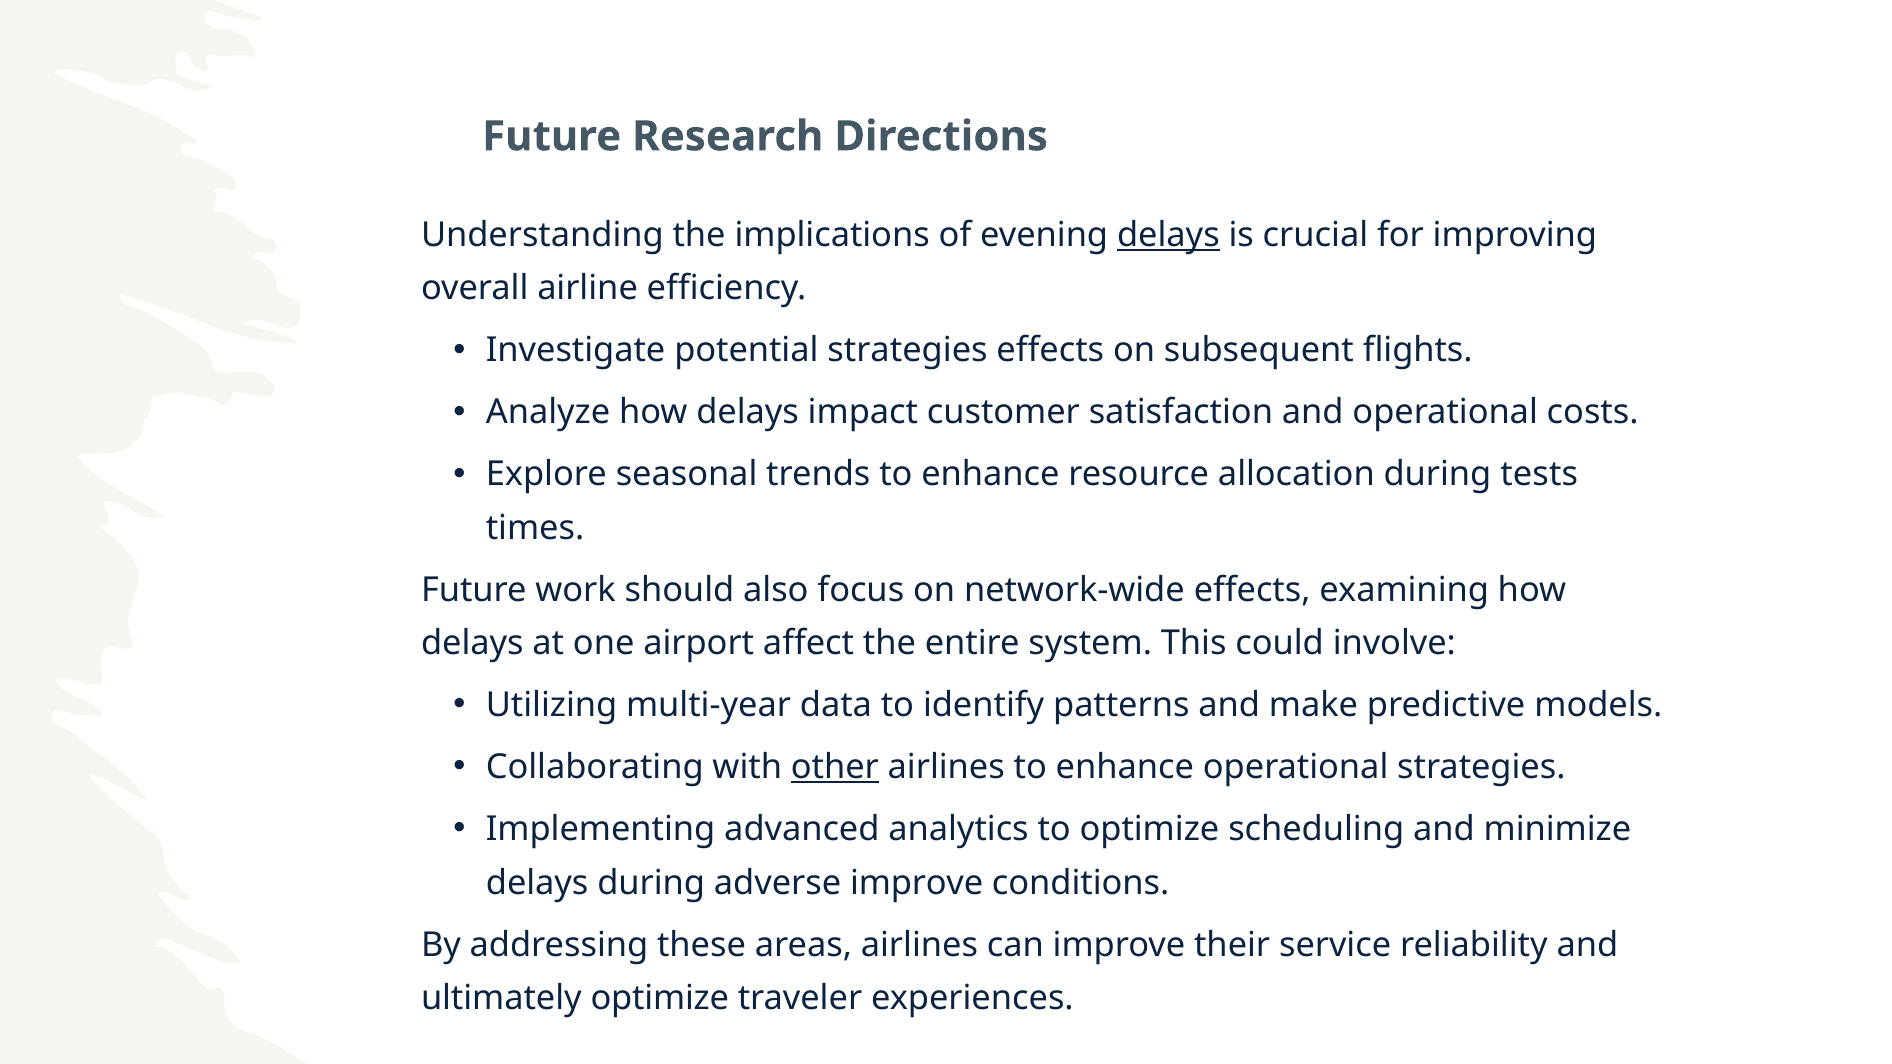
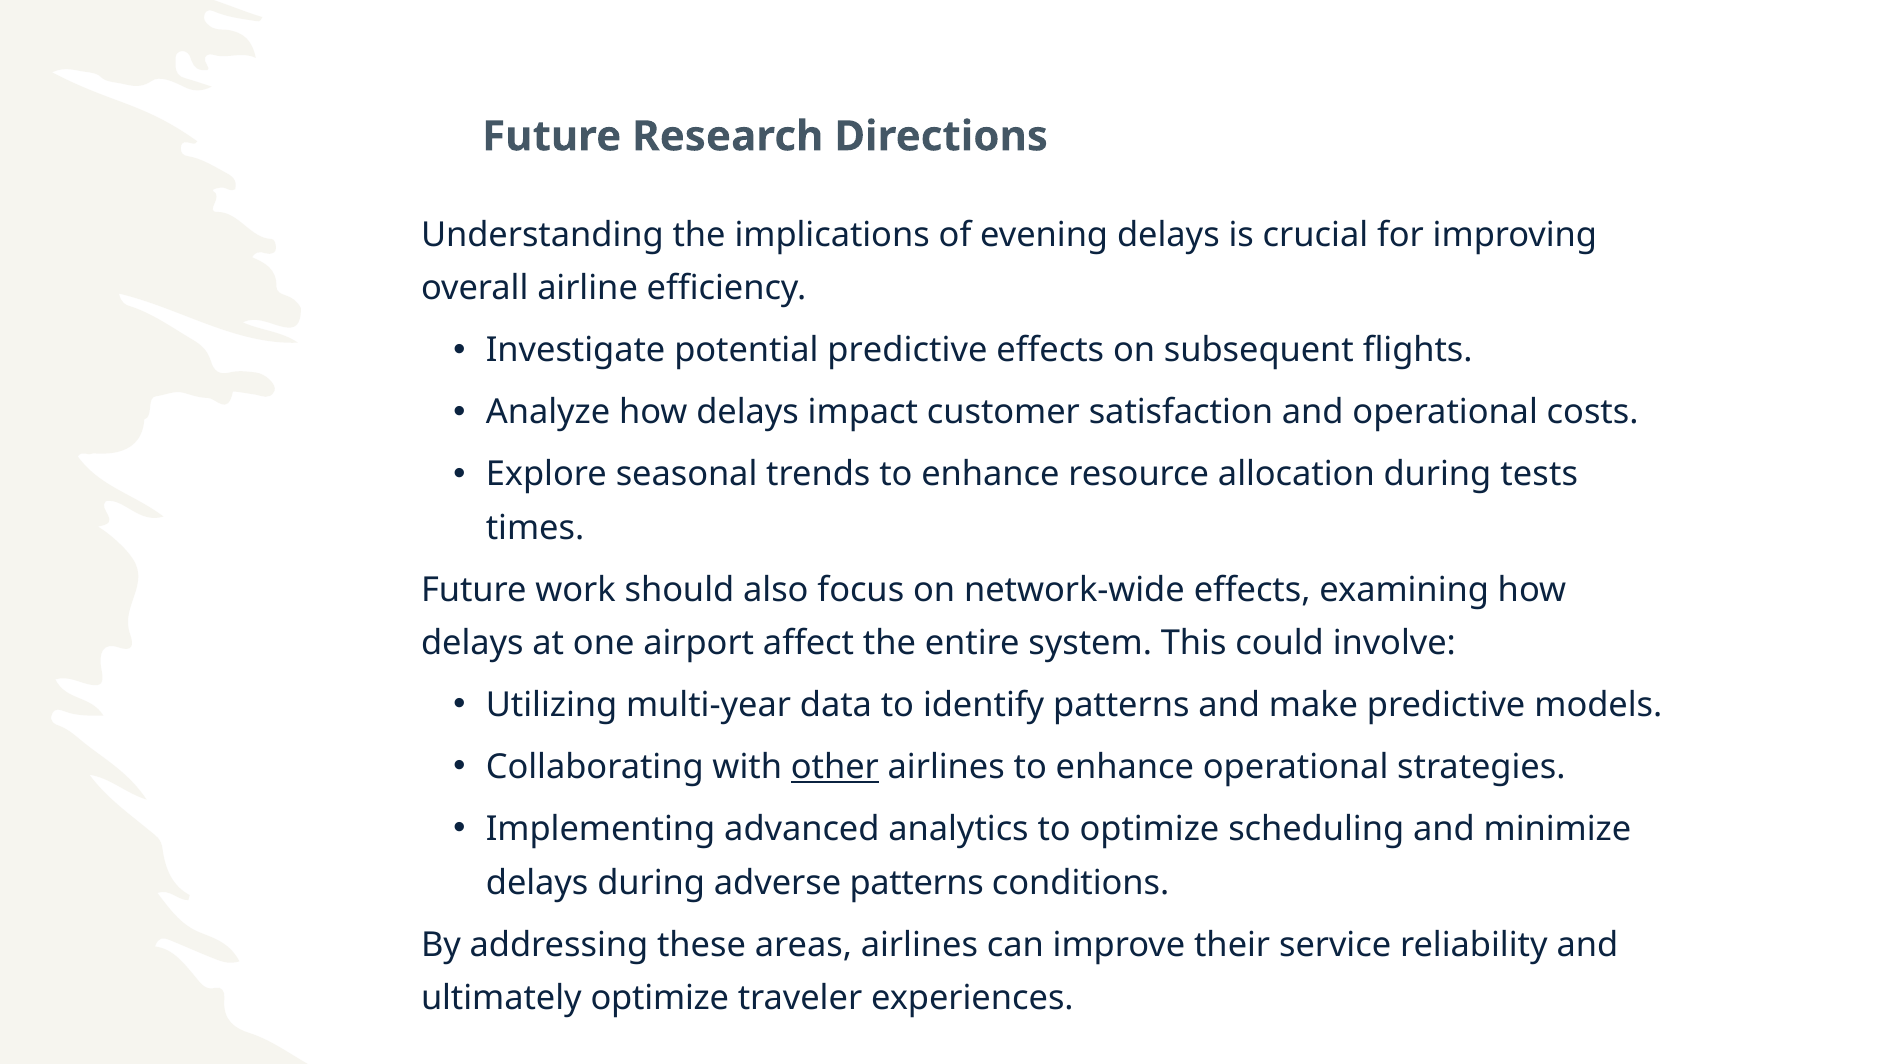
delays underline: present -> none (1168, 235)
potential strategies: strategies -> predictive (907, 351)
adverse improve: improve -> patterns (917, 883)
